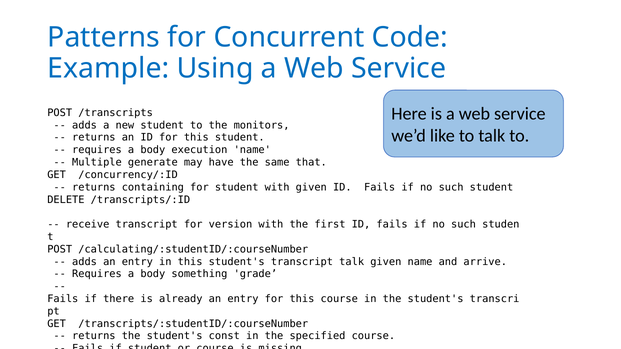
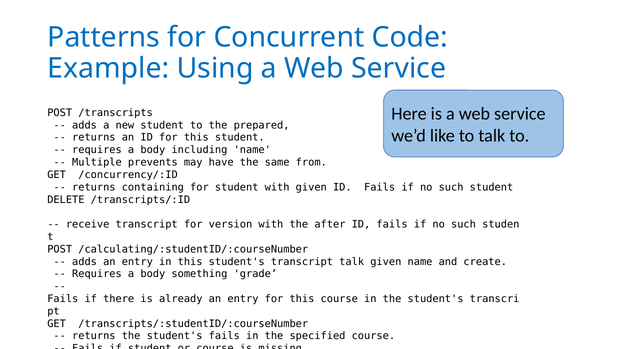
monitors: monitors -> prepared (262, 125)
execution: execution -> including (199, 150)
generate: generate -> prevents (153, 163)
that: that -> from (311, 163)
first: first -> after (330, 225)
arrive: arrive -> create (485, 262)
student's const: const -> fails (224, 336)
